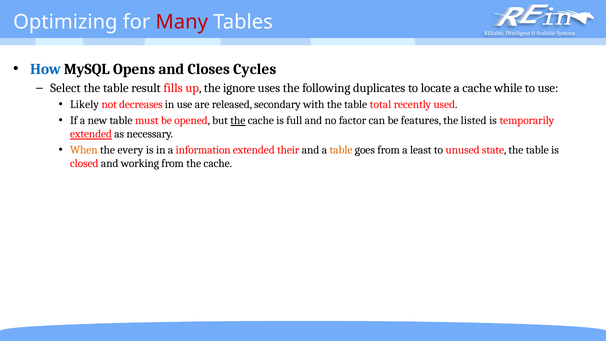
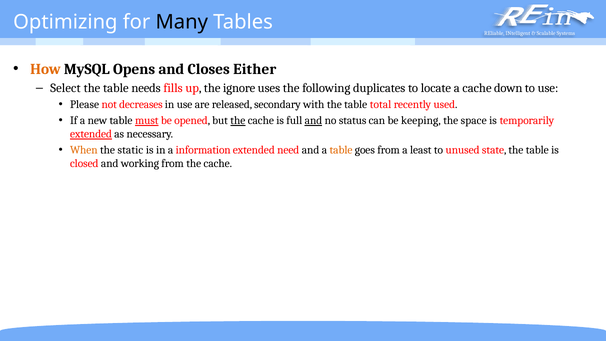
Many colour: red -> black (182, 22)
How colour: blue -> orange (45, 69)
Cycles: Cycles -> Either (255, 69)
result: result -> needs (146, 88)
while: while -> down (508, 88)
Likely: Likely -> Please (85, 105)
must underline: none -> present (147, 121)
and underline: none -> present (313, 121)
factor: factor -> status (353, 121)
features: features -> keeping (421, 121)
listed: listed -> space (474, 121)
every: every -> static (130, 150)
their: their -> need (288, 150)
